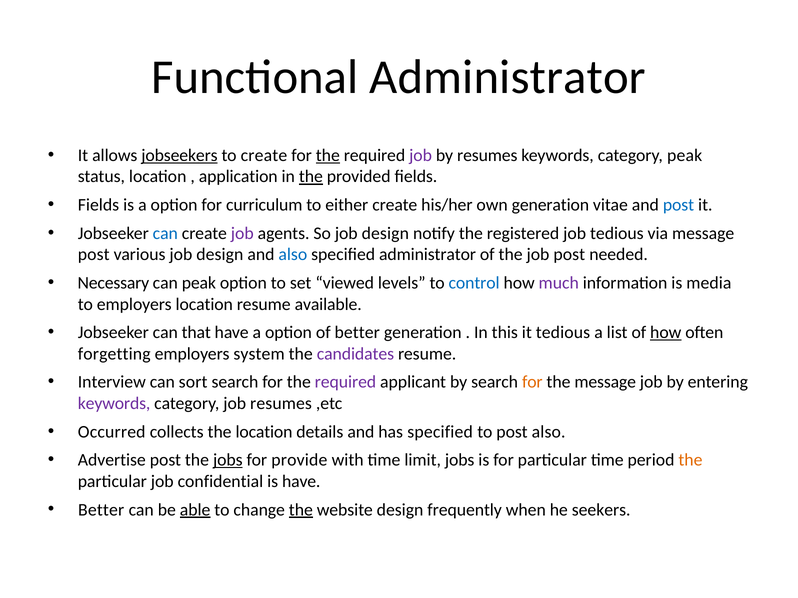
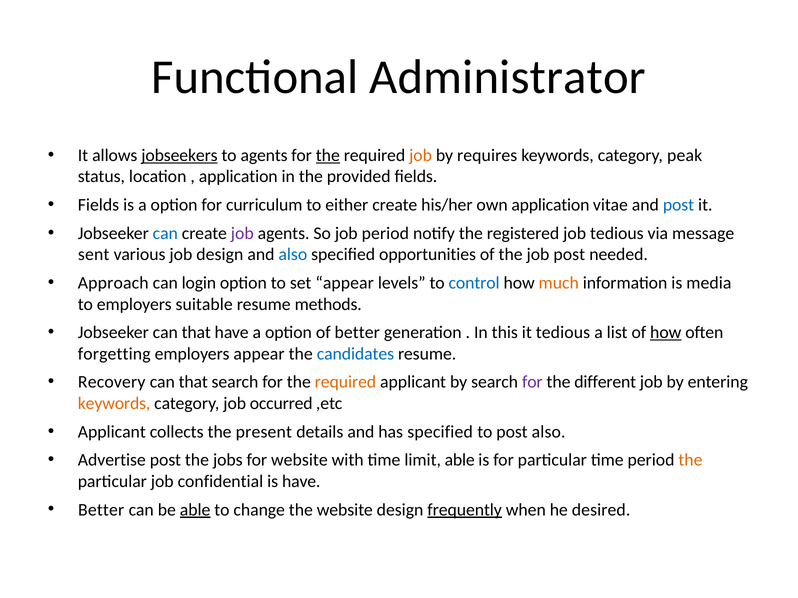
to create: create -> agents (264, 156)
job colour: purple -> orange (421, 156)
by resumes: resumes -> requires (487, 156)
the underline: present -> none (311, 177)
own generation: generation -> application (550, 205)
So job design: design -> period (385, 234)
post: post -> sent (94, 255)
specified administrator: administrator -> opportunities (428, 255)
Necessary: Necessary -> Approach (113, 283)
can peak: peak -> login (199, 283)
set viewed: viewed -> appear (345, 283)
much colour: purple -> orange (559, 283)
employers location: location -> suitable (204, 304)
available: available -> methods (328, 304)
employers system: system -> appear (259, 354)
candidates colour: purple -> blue (355, 354)
Interview: Interview -> Recovery (112, 382)
sort: sort -> that (193, 382)
required colour: purple -> orange (345, 382)
for colour: orange -> purple (532, 382)
the message: message -> different (605, 382)
keywords colour: purple -> orange (114, 404)
job resumes: resumes -> occurred (281, 404)
Occurred: Occurred -> Applicant (112, 432)
the location: location -> present (264, 432)
jobs underline: present -> none (228, 460)
for provide: provide -> website (299, 460)
limit jobs: jobs -> able (460, 460)
the underline: present -> none (301, 510)
frequently underline: none -> present (465, 510)
seekers: seekers -> desired (601, 510)
